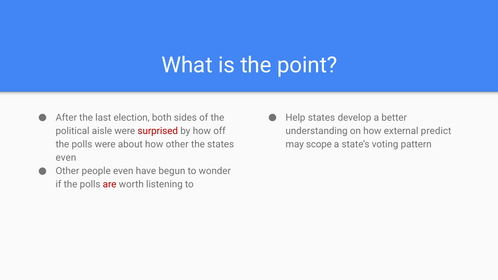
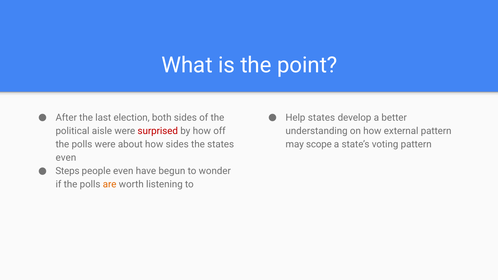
external predict: predict -> pattern (436, 131)
how other: other -> sides (177, 144)
Other: Other -> Steps (67, 171)
are colour: red -> orange (110, 184)
